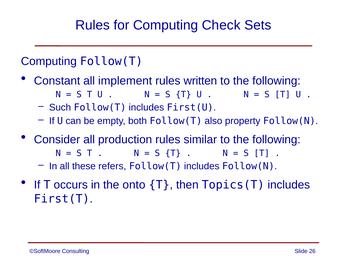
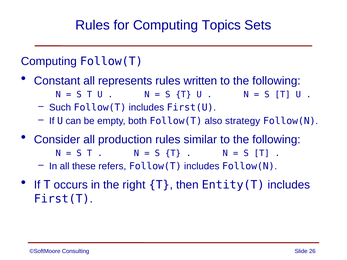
Check: Check -> Topics (221, 25)
implement: implement -> represents (125, 81)
property: property -> strategy (243, 121)
onto: onto -> right (134, 185)
Topics(T: Topics(T -> Entity(T (233, 185)
